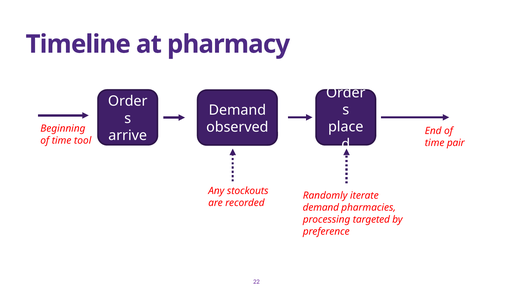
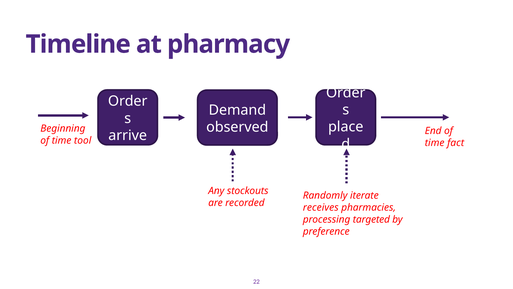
pair: pair -> fact (456, 143)
demand: demand -> receives (321, 207)
